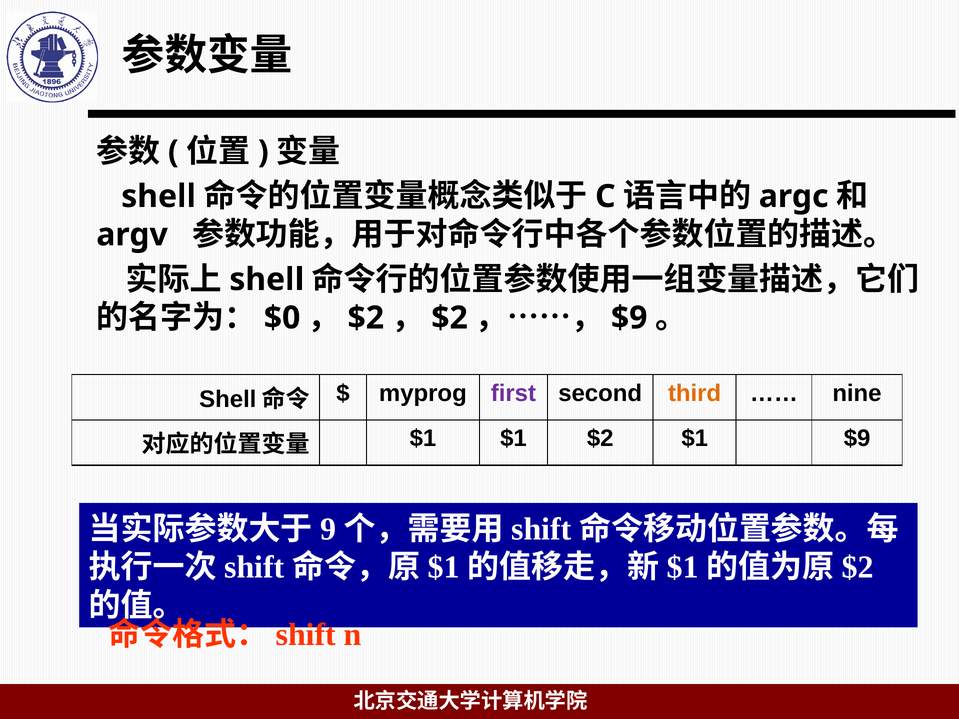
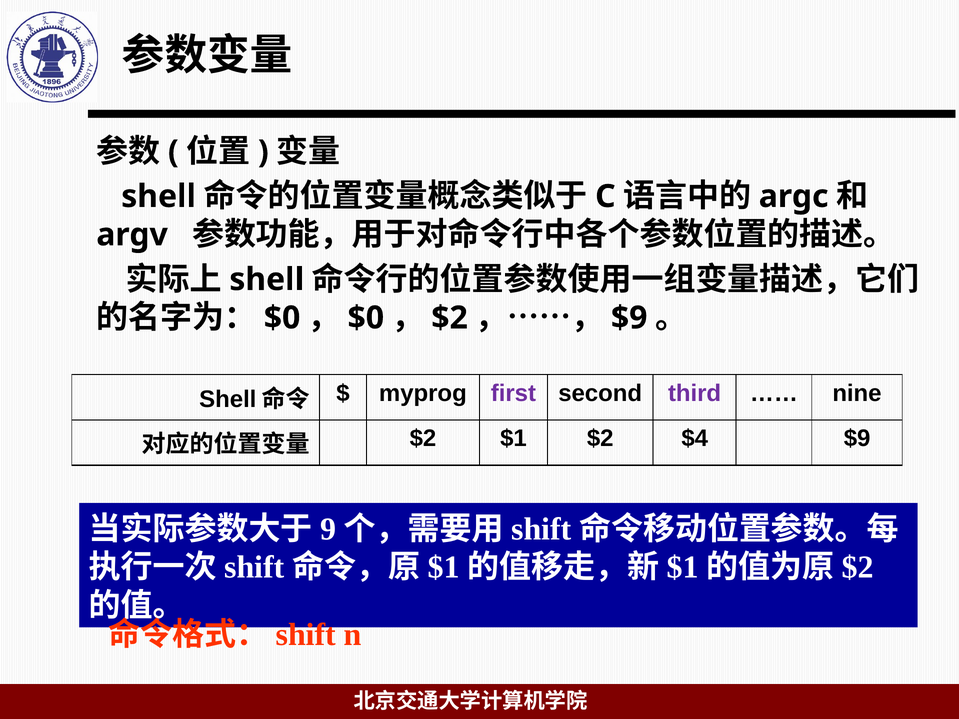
$2: $2 -> $0 (366, 318)
third colour: orange -> purple (695, 393)
$1: $1 -> $2 (423, 439)
$2 $1: $1 -> $4 (695, 439)
